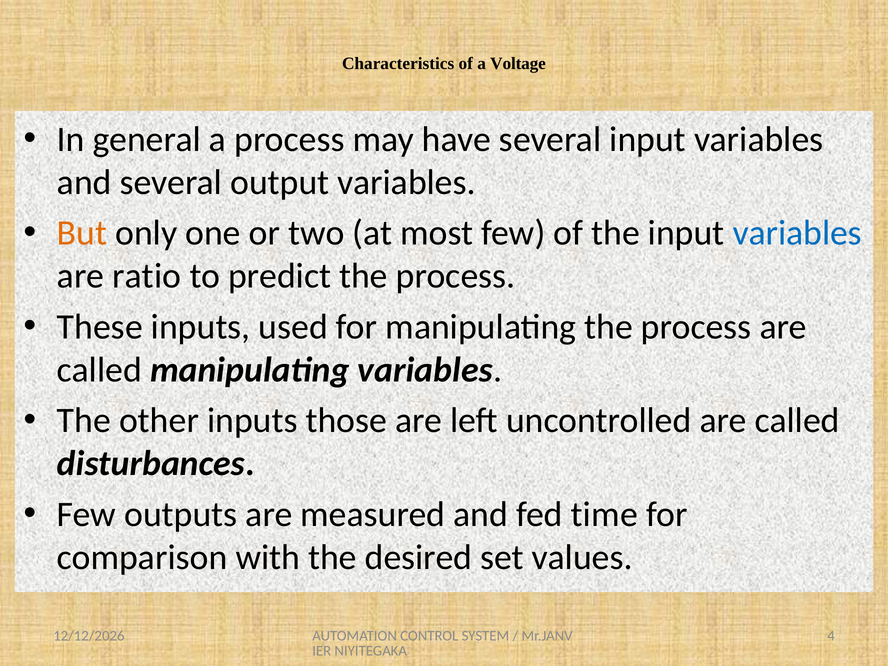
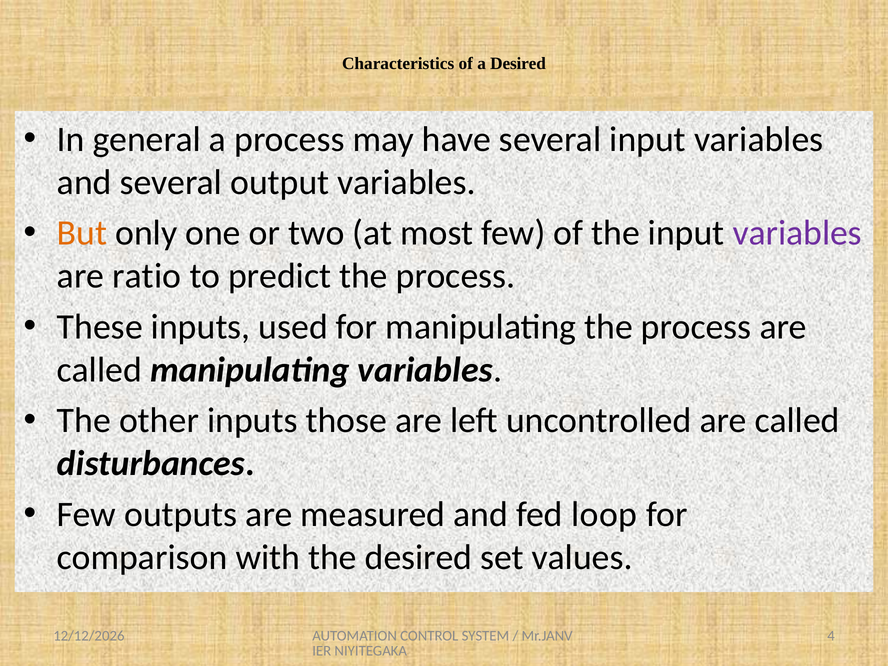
a Voltage: Voltage -> Desired (518, 63)
variables colour: blue -> purple (797, 233)
time: time -> loop (604, 514)
